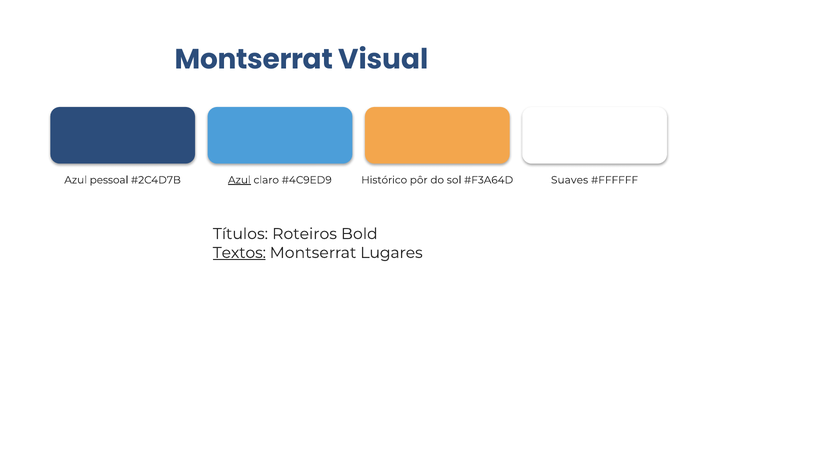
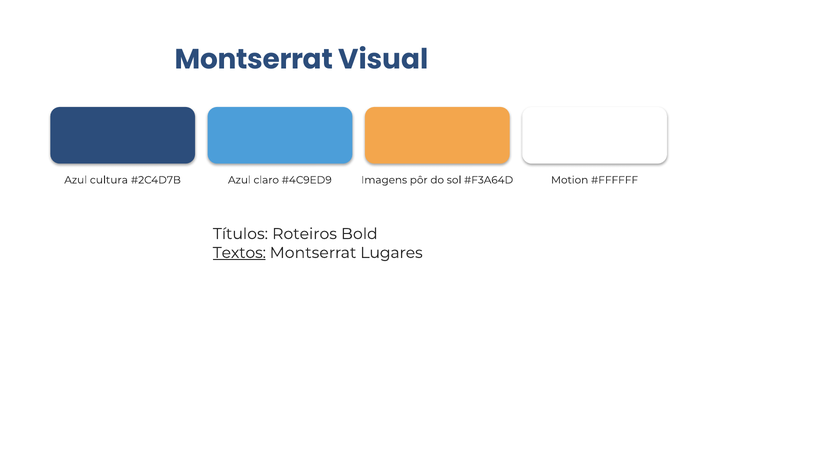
pessoal: pessoal -> cultura (109, 180)
Azul underline: present -> none (239, 180)
Histórico: Histórico -> Imagens (384, 180)
Suaves: Suaves -> Motion (570, 180)
